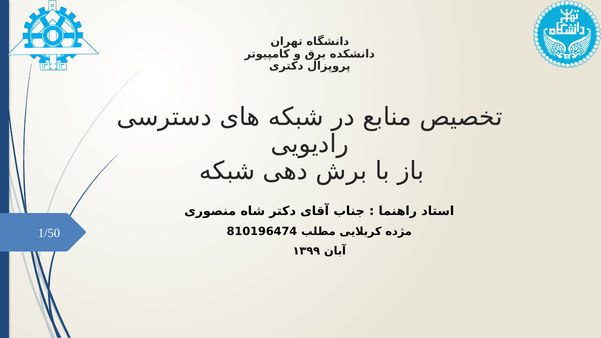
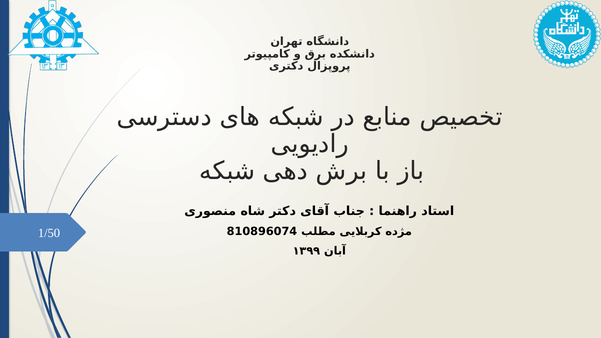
810196474: 810196474 -> 810896074 (262, 231)
